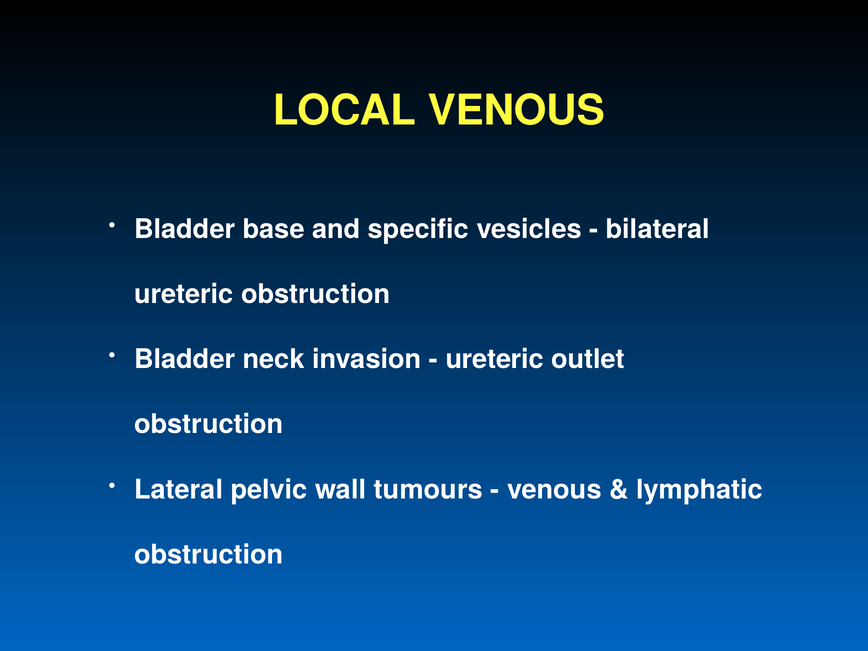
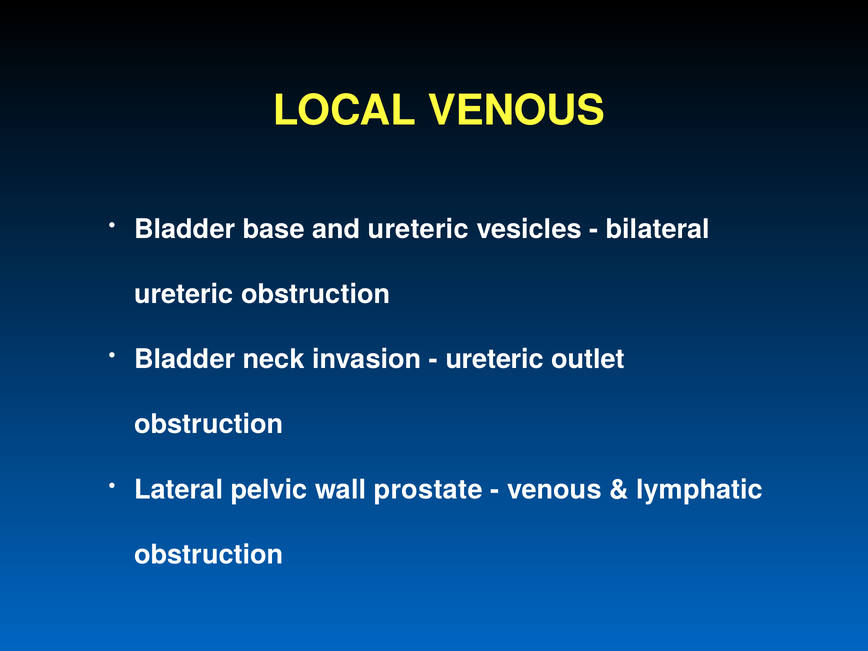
and specific: specific -> ureteric (418, 229)
tumours: tumours -> prostate (428, 490)
